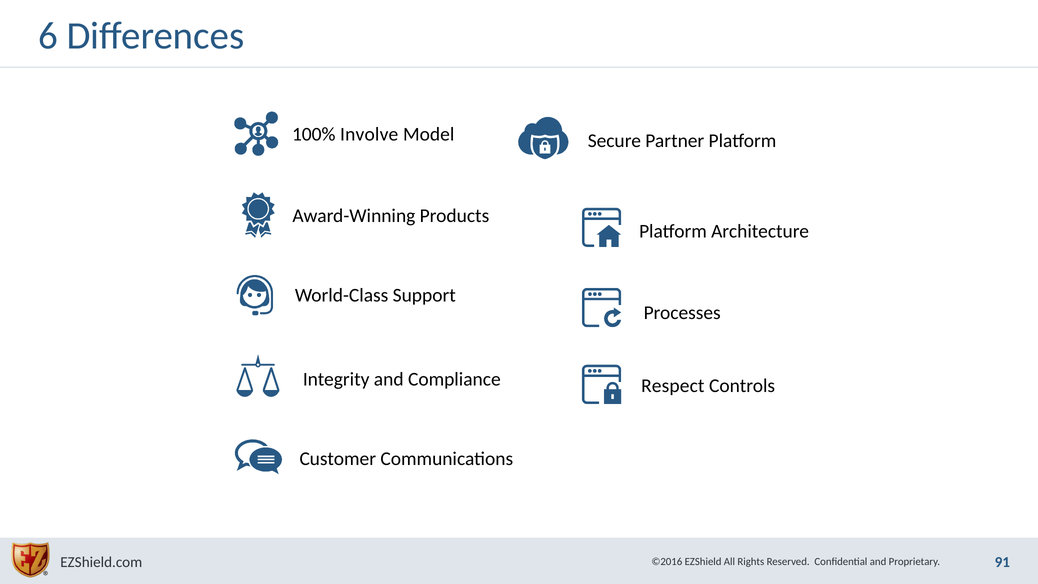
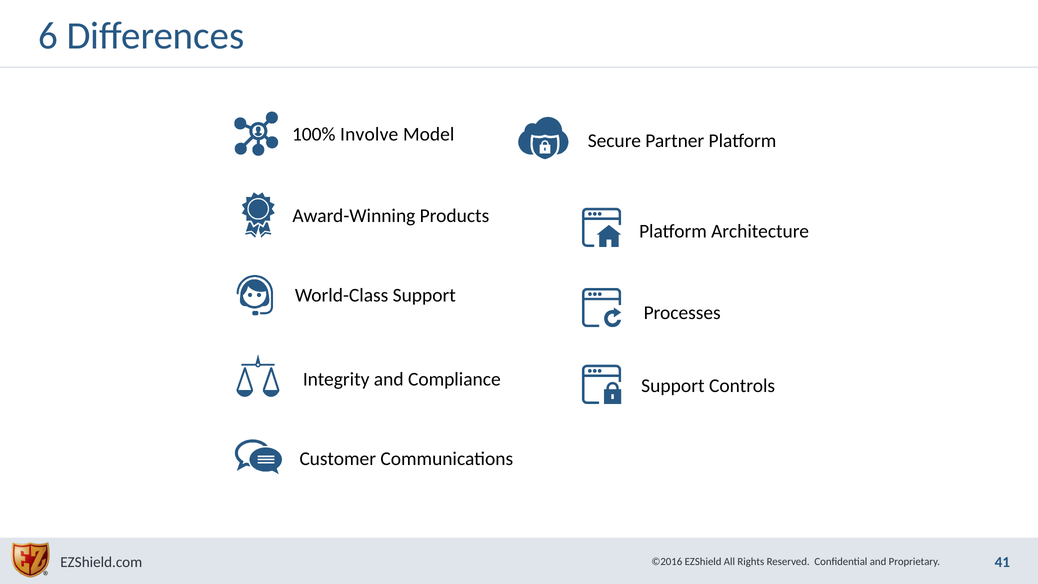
Respect: Respect -> Support (673, 386)
91: 91 -> 41 (1002, 562)
